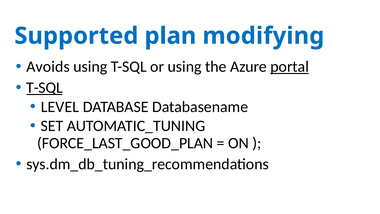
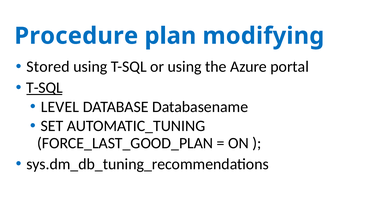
Supported: Supported -> Procedure (76, 36)
Avoids: Avoids -> Stored (48, 67)
portal underline: present -> none (290, 67)
